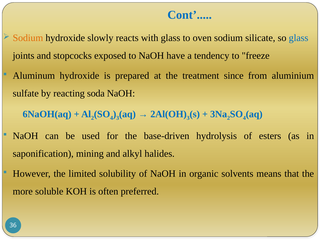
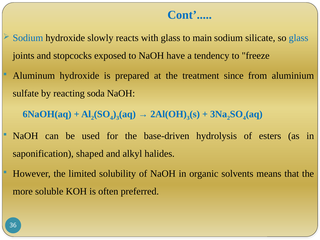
Sodium colour: orange -> blue (28, 38)
oven: oven -> main (202, 38)
mining: mining -> shaped (90, 154)
